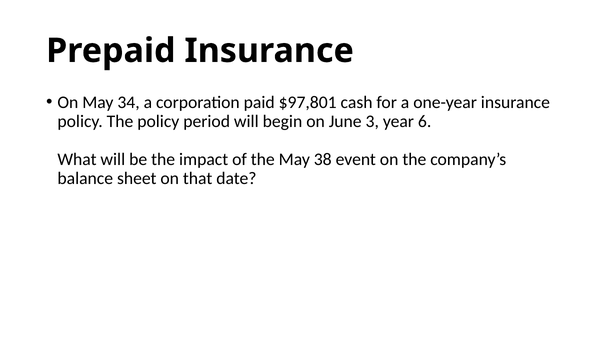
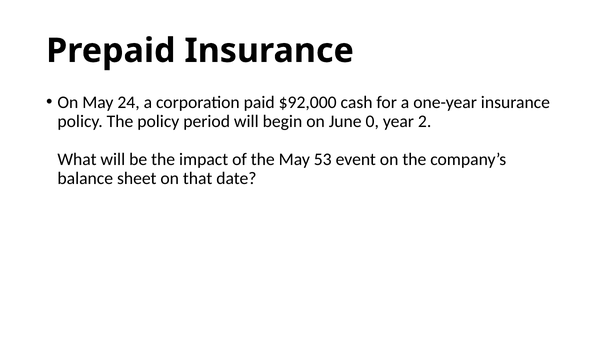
34: 34 -> 24 (129, 102)
$97,801: $97,801 -> $92,000 (308, 102)
3: 3 -> 0 (372, 121)
6: 6 -> 2 (425, 121)
38: 38 -> 53 (323, 159)
